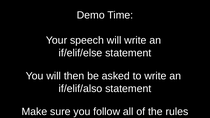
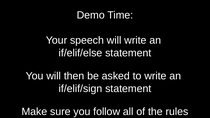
if/elif/also: if/elif/also -> if/elif/sign (80, 89)
